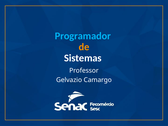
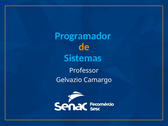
Sistemas colour: white -> light blue (83, 58)
